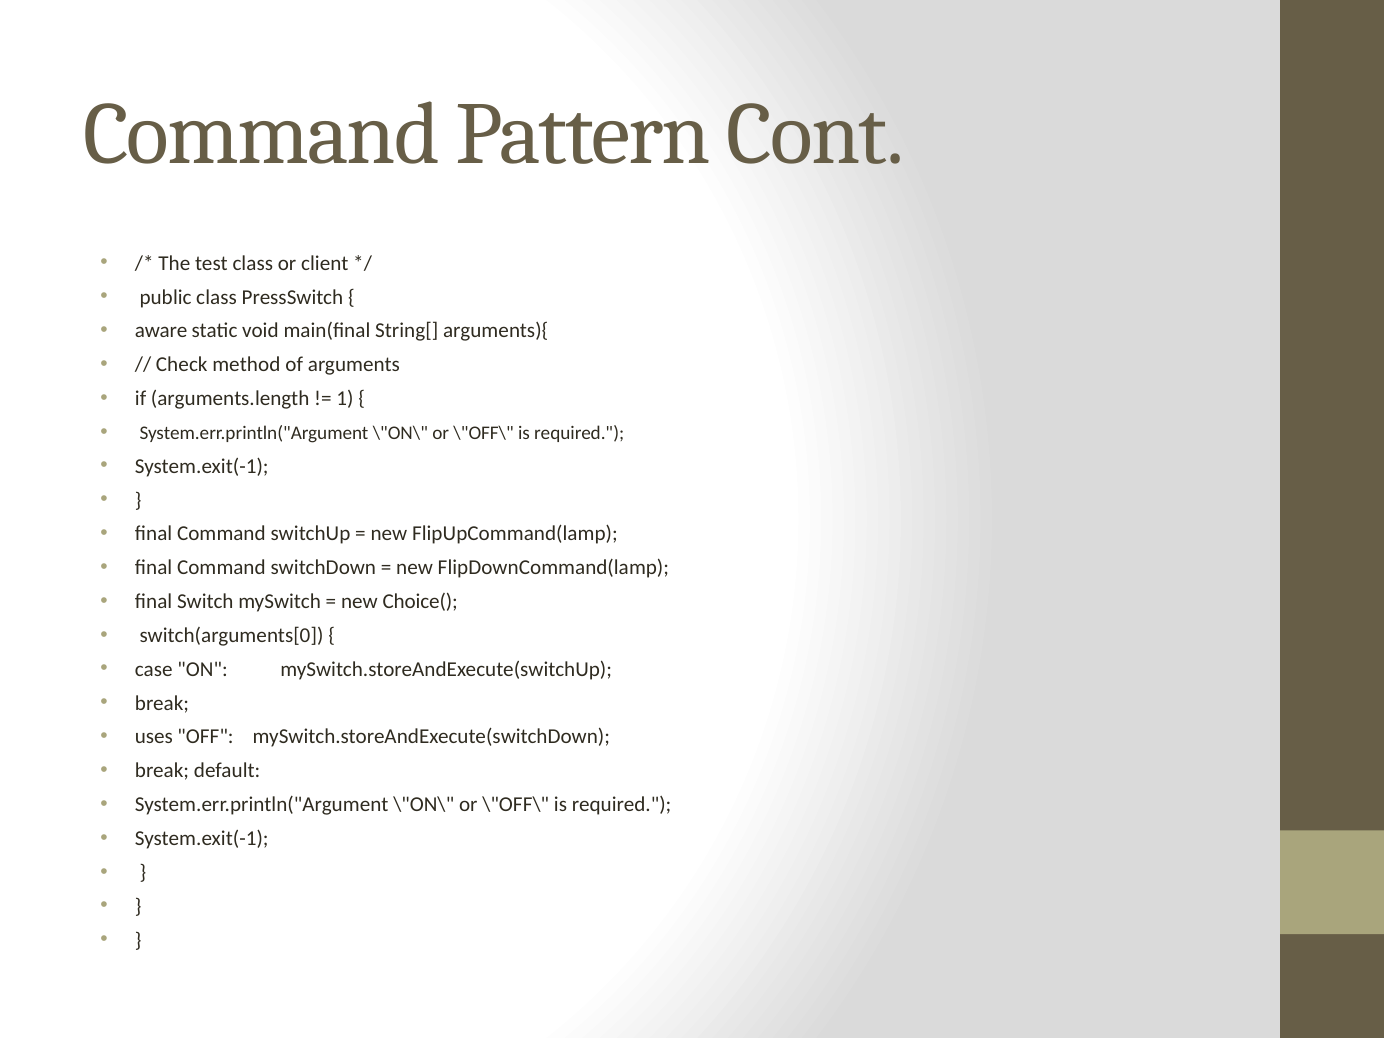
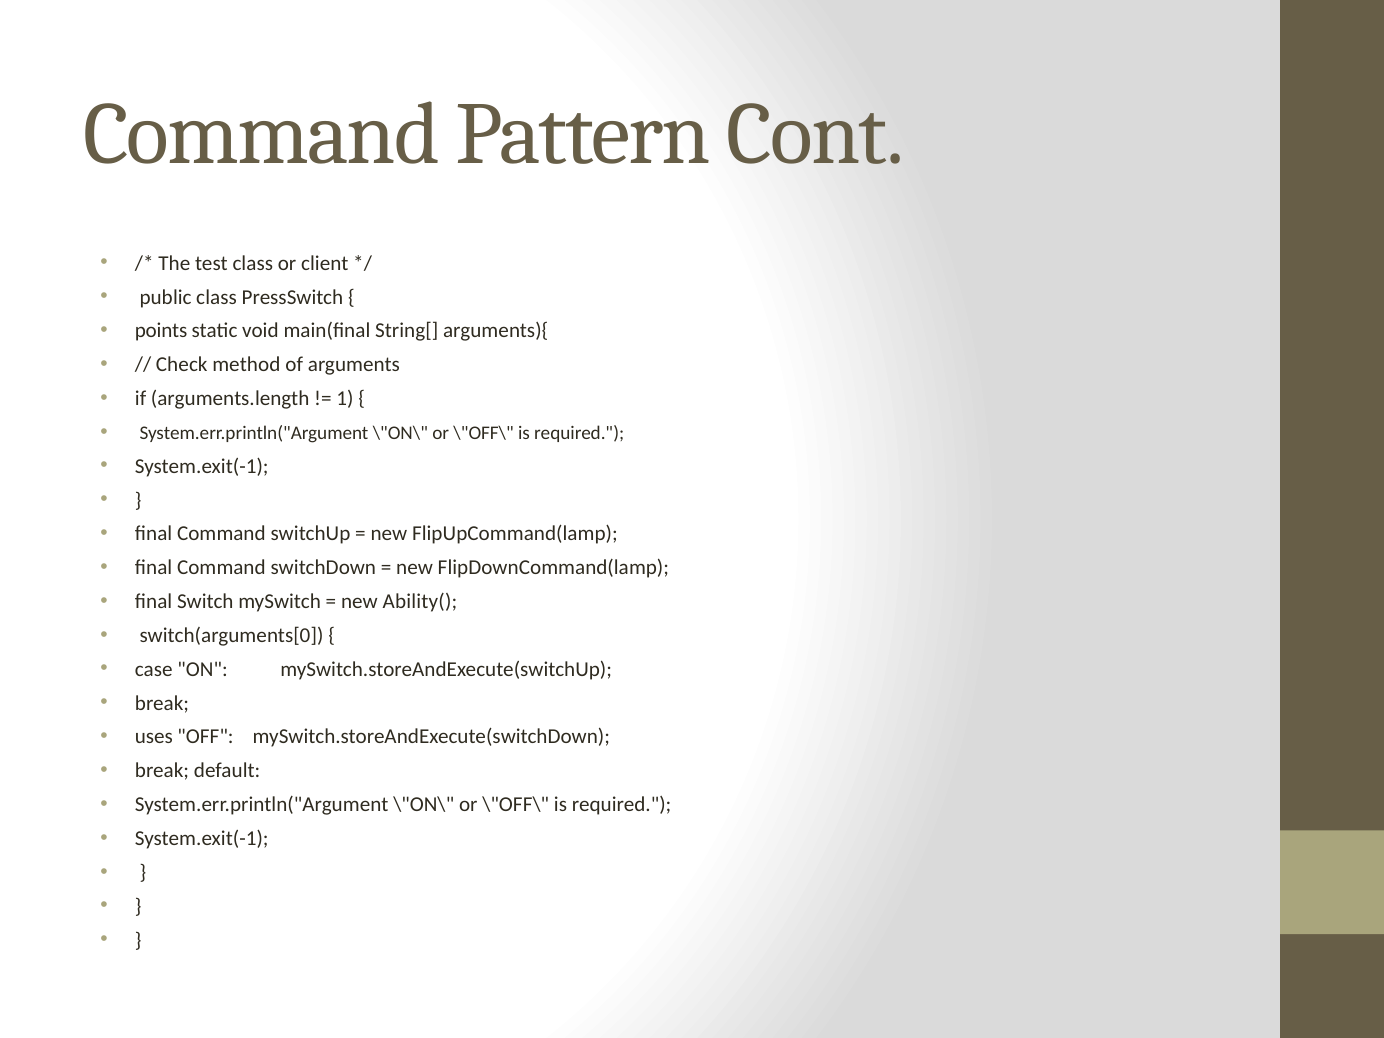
aware: aware -> points (161, 331)
Choice(: Choice( -> Ability( (420, 602)
